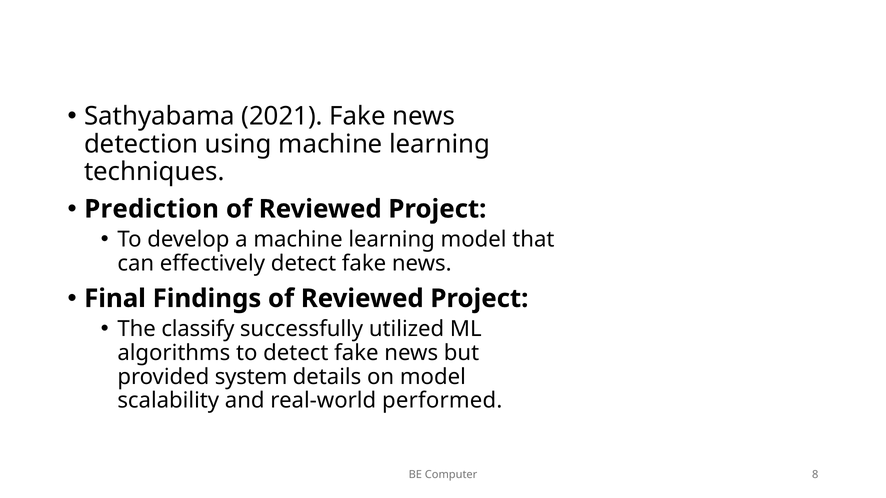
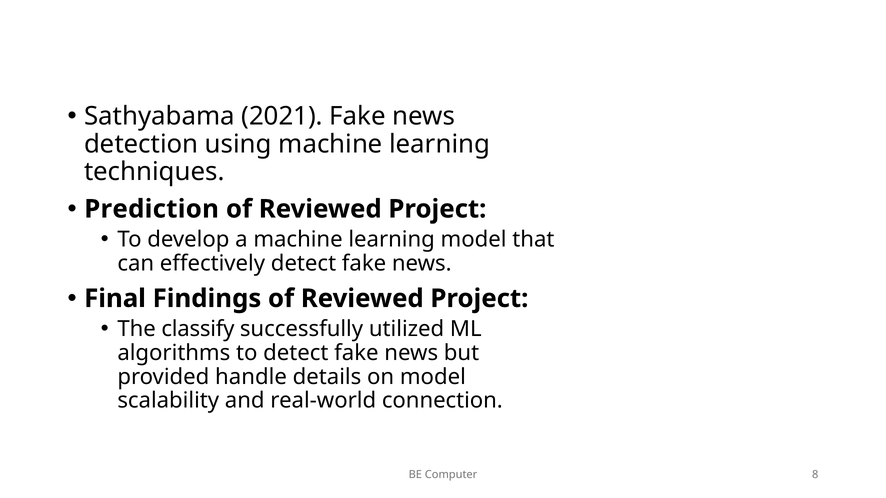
system: system -> handle (251, 377)
performed: performed -> connection (442, 401)
